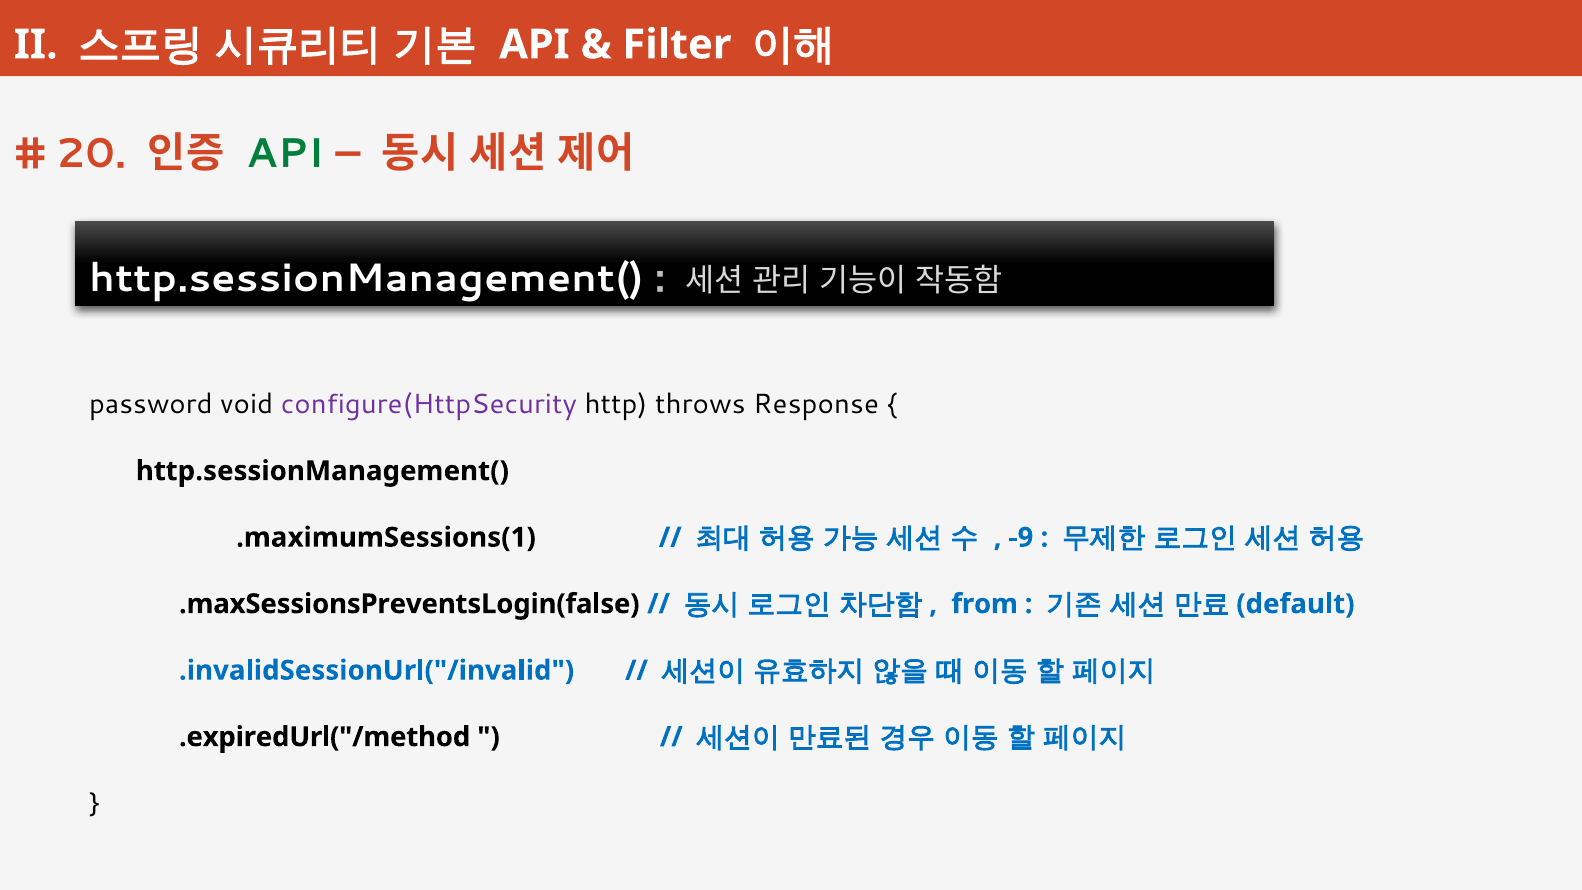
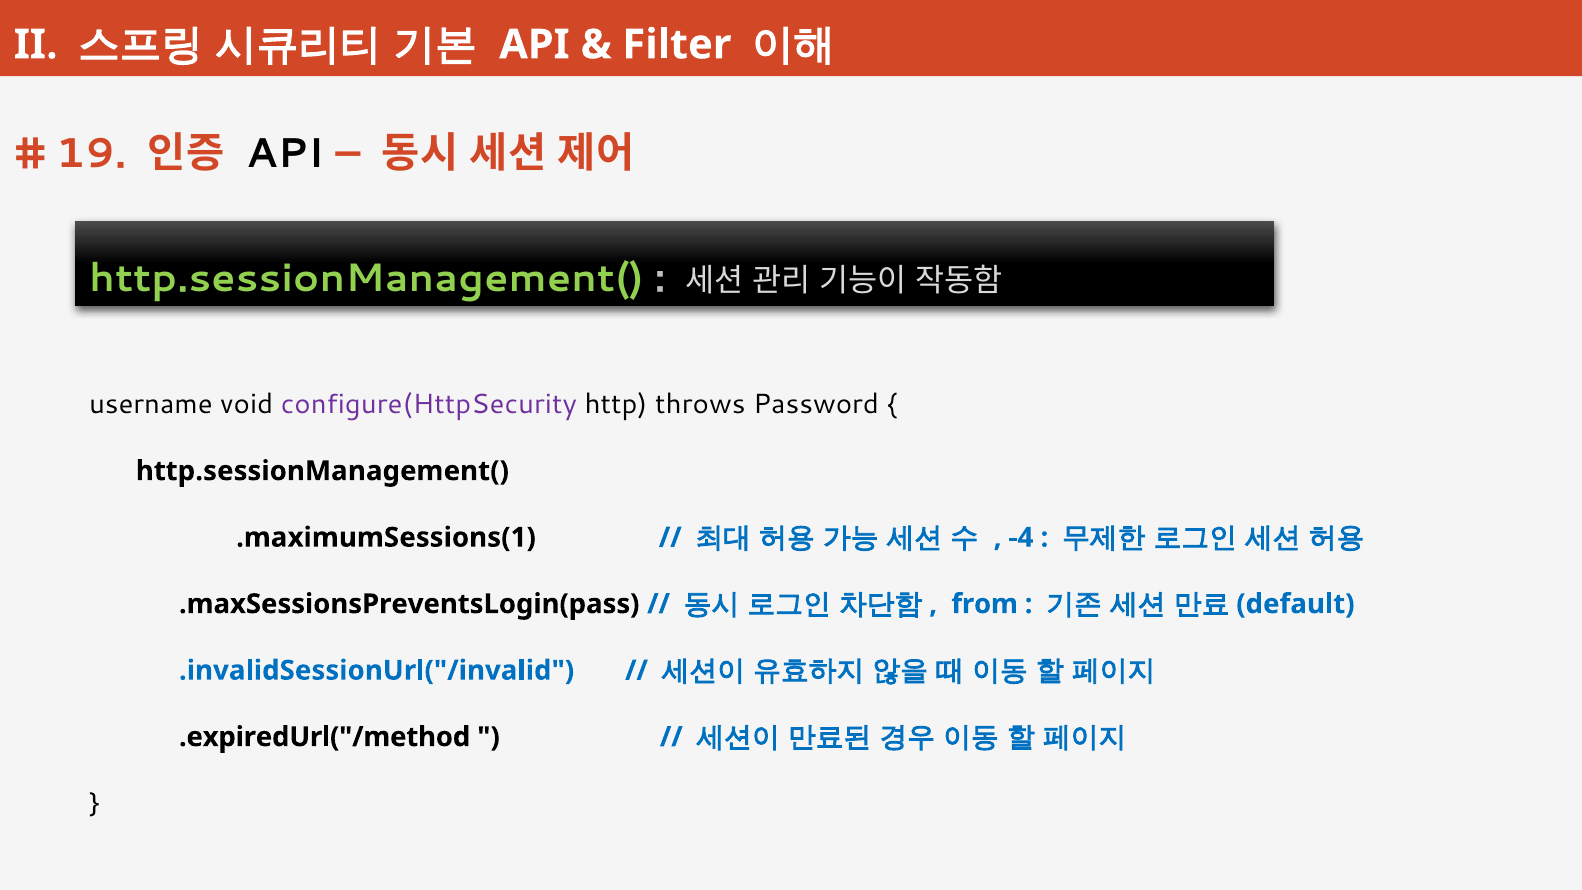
20: 20 -> 19 (91, 153)
API colour: green -> black (285, 153)
http.sessionManagement( colour: white -> light green (366, 279)
password: password -> username (151, 404)
Response: Response -> Password (816, 404)
-9: -9 -> -4 (1021, 537)
.maxSessionsPreventsLogin(false: .maxSessionsPreventsLogin(false -> .maxSessionsPreventsLogin(pass (409, 604)
